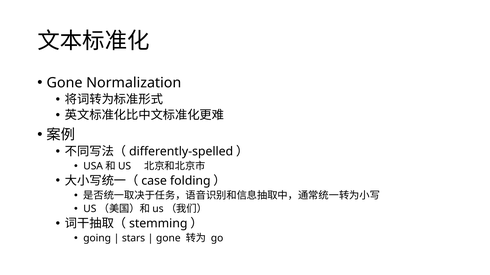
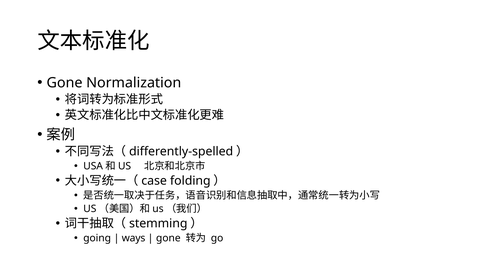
stars: stars -> ways (134, 239)
